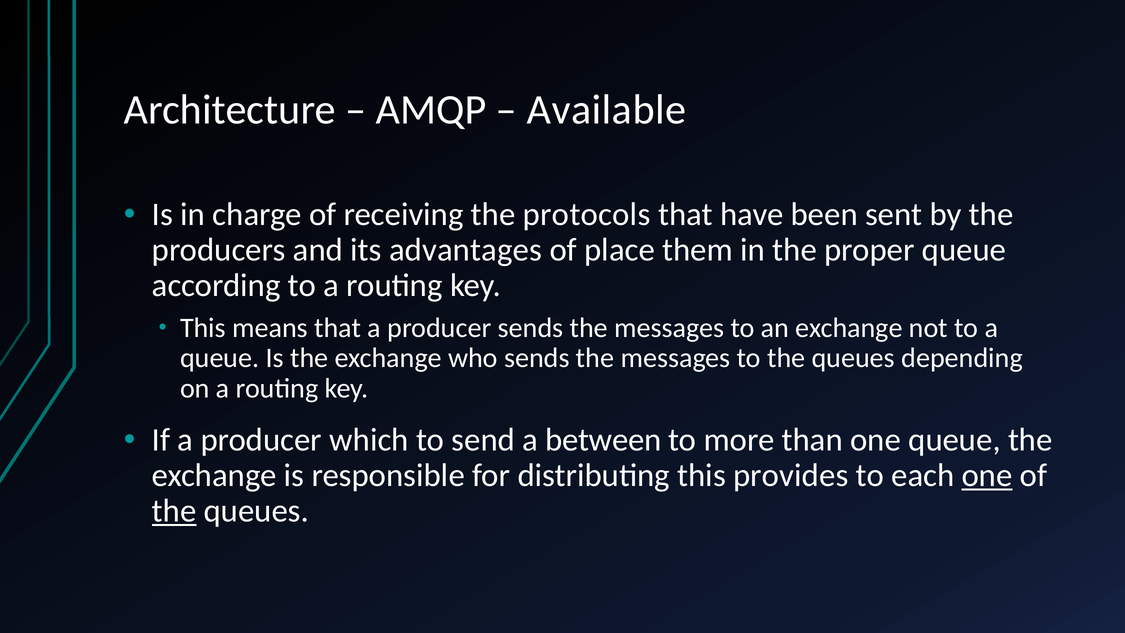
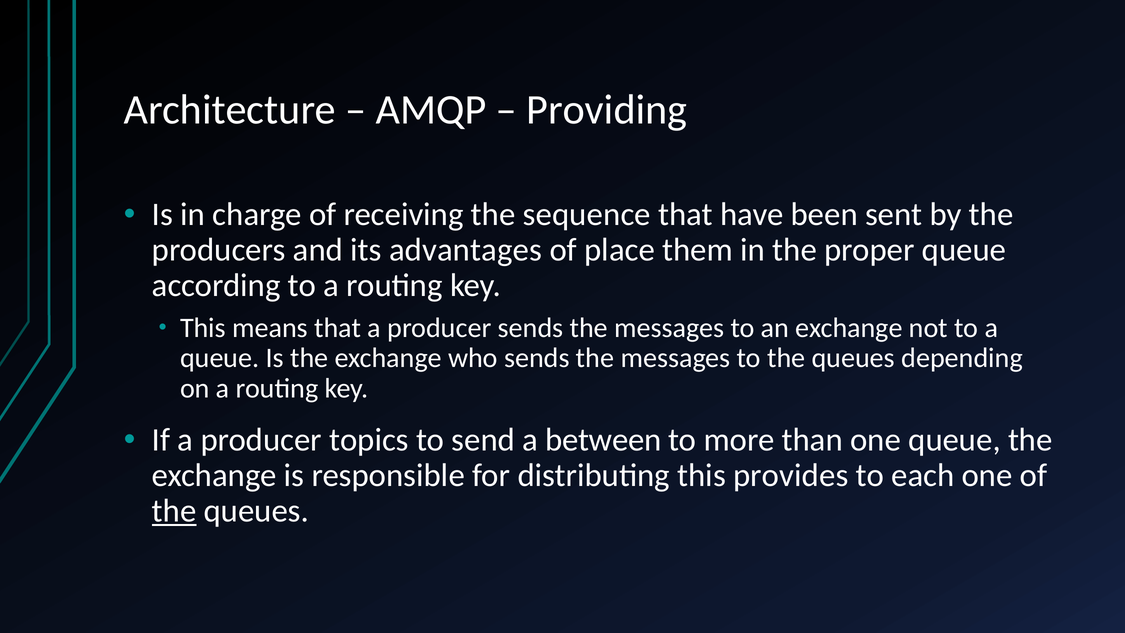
Available: Available -> Providing (607, 110)
protocols: protocols -> sequence (587, 215)
which: which -> topics (369, 440)
one underline: present -> none (987, 476)
